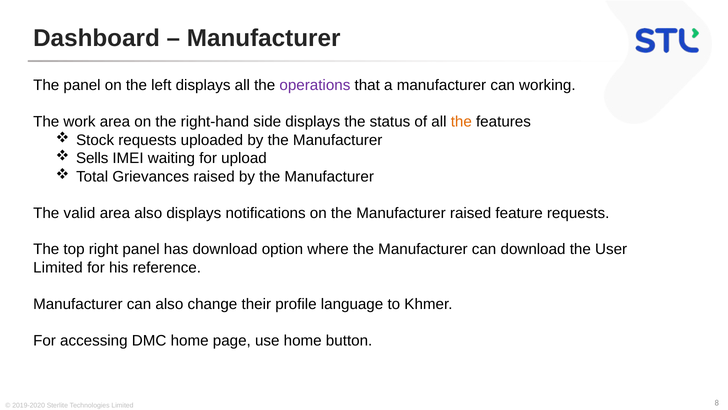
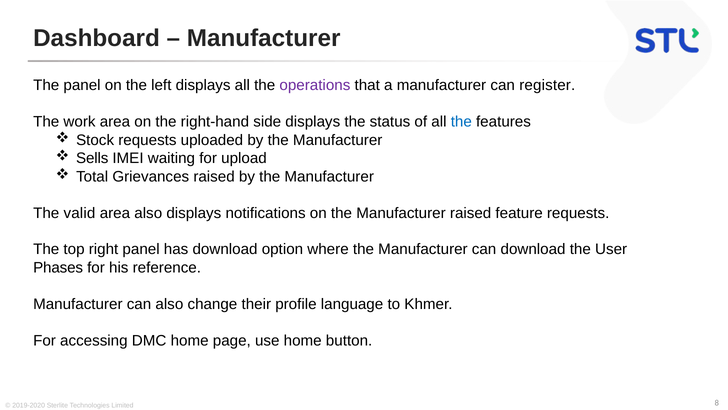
working: working -> register (547, 85)
the colour: orange -> blue (461, 122)
Limited: Limited -> Phases (58, 267)
